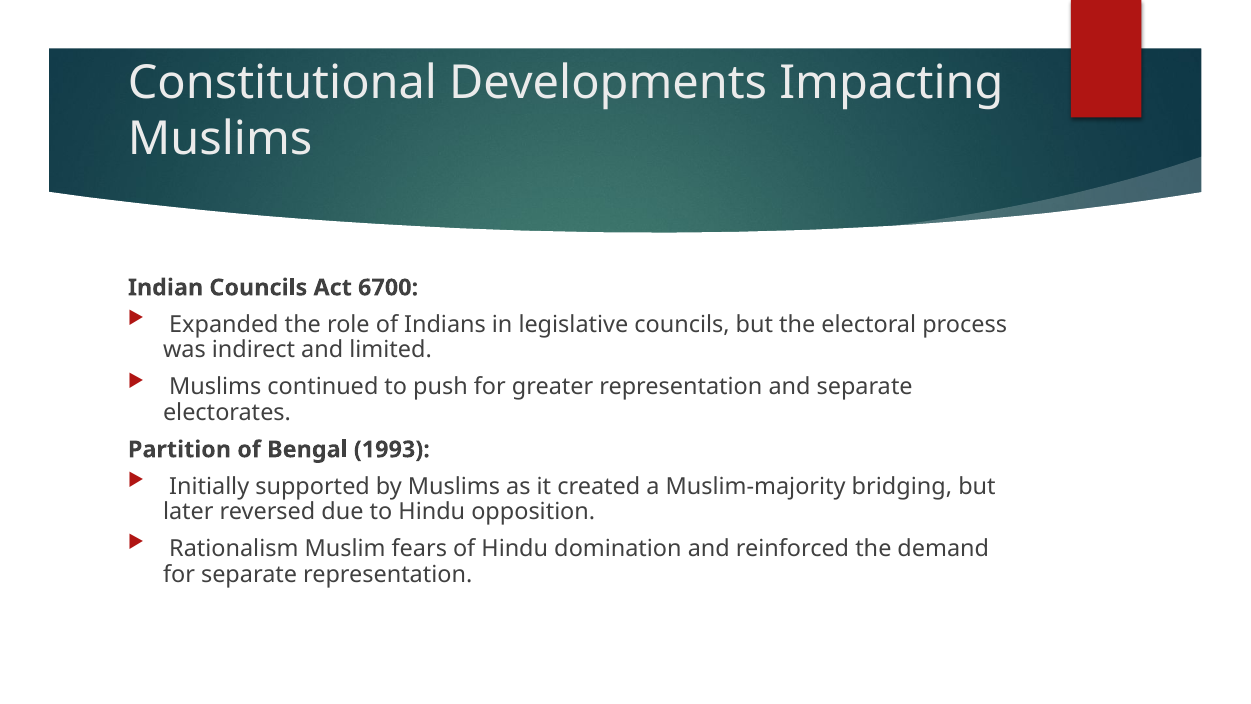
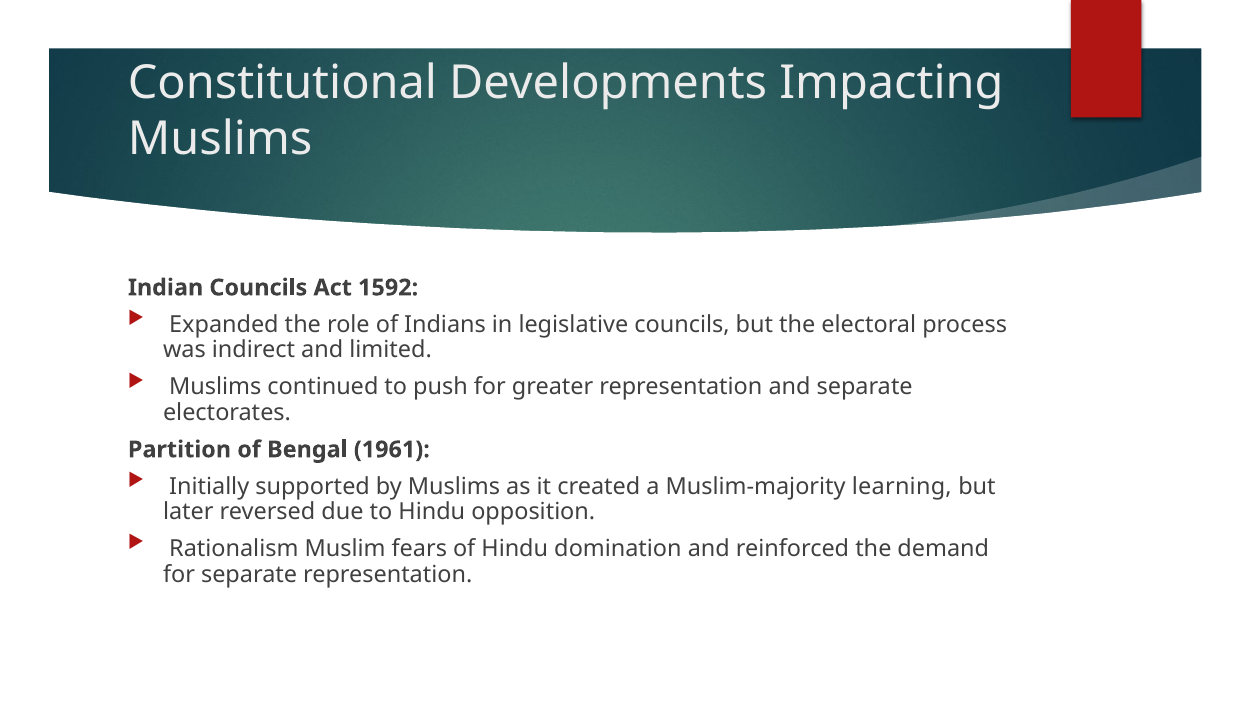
6700: 6700 -> 1592 (388, 288)
1993: 1993 -> 1961 (392, 449)
bridging: bridging -> learning (902, 486)
